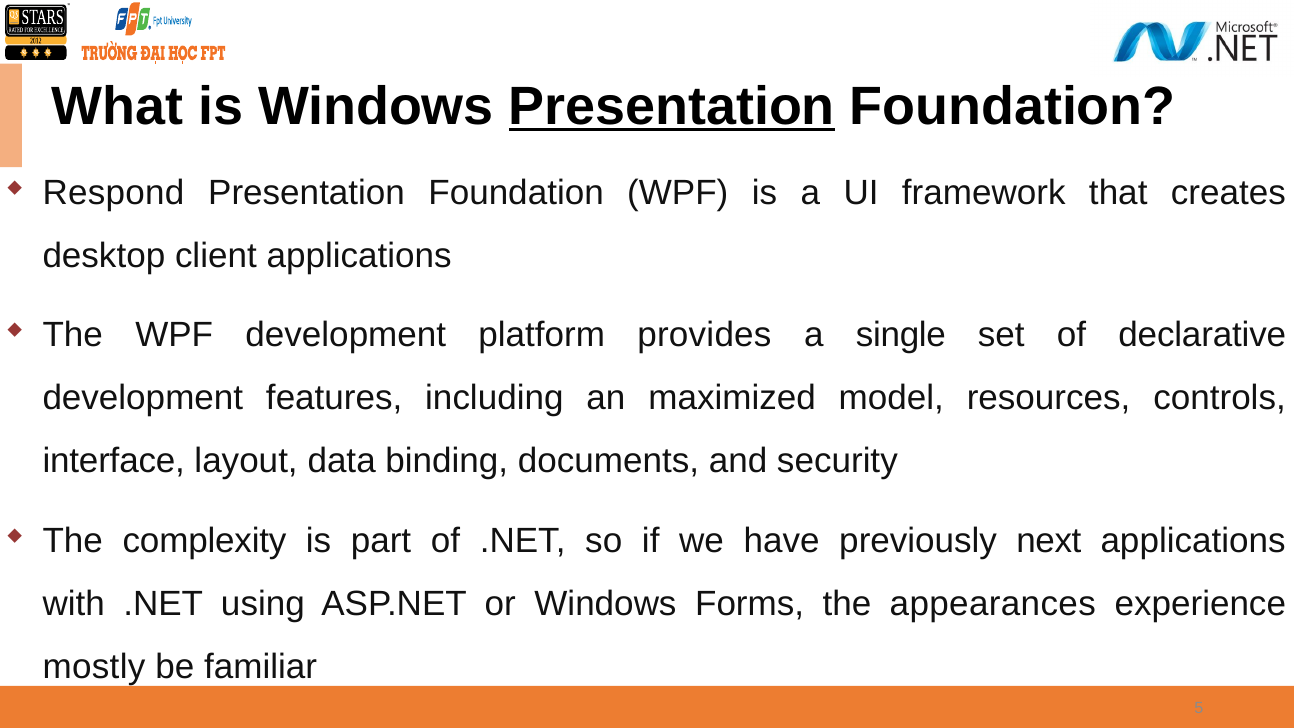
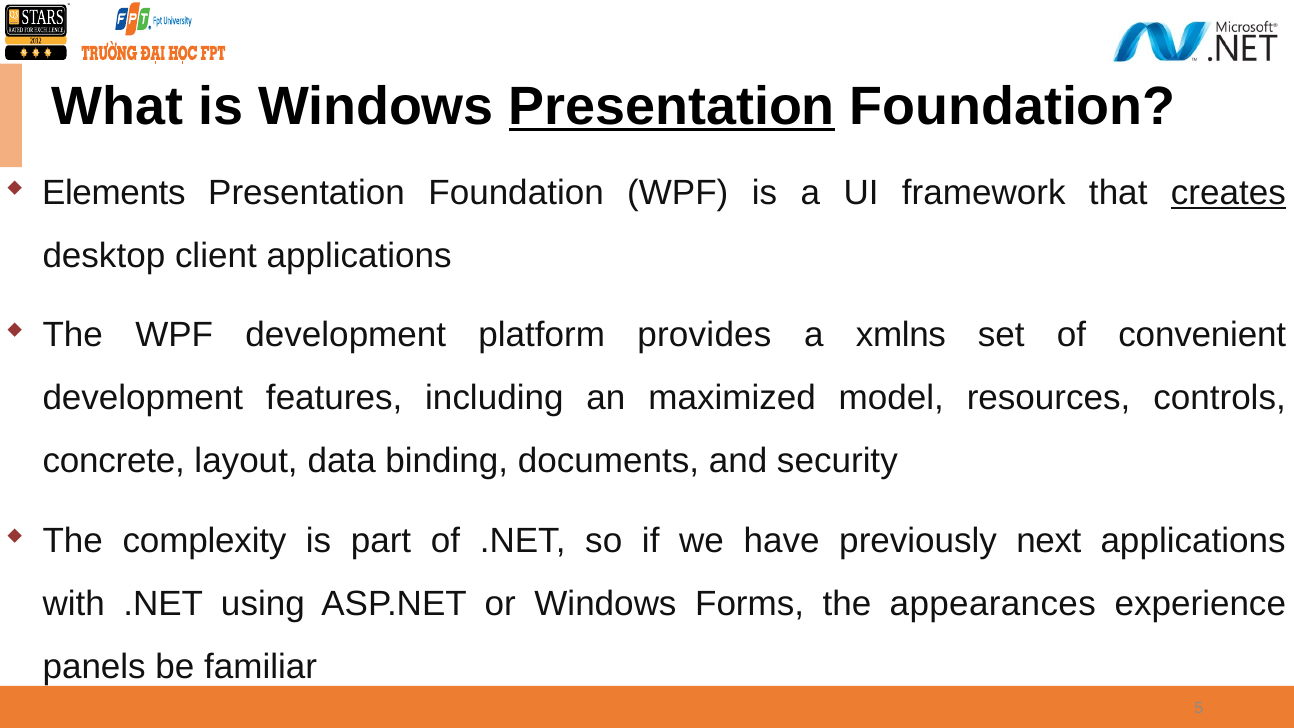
Respond: Respond -> Elements (114, 193)
creates underline: none -> present (1228, 193)
single: single -> xmlns (901, 335)
declarative: declarative -> convenient (1202, 335)
interface: interface -> concrete (114, 461)
mostly: mostly -> panels (94, 667)
